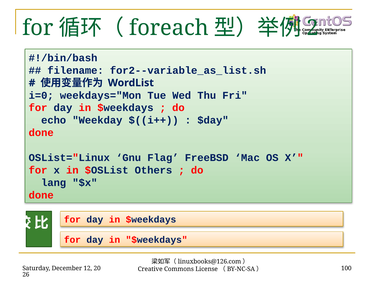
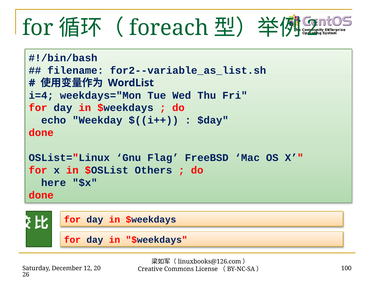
i=0: i=0 -> i=4 (41, 95)
lang: lang -> here (54, 182)
